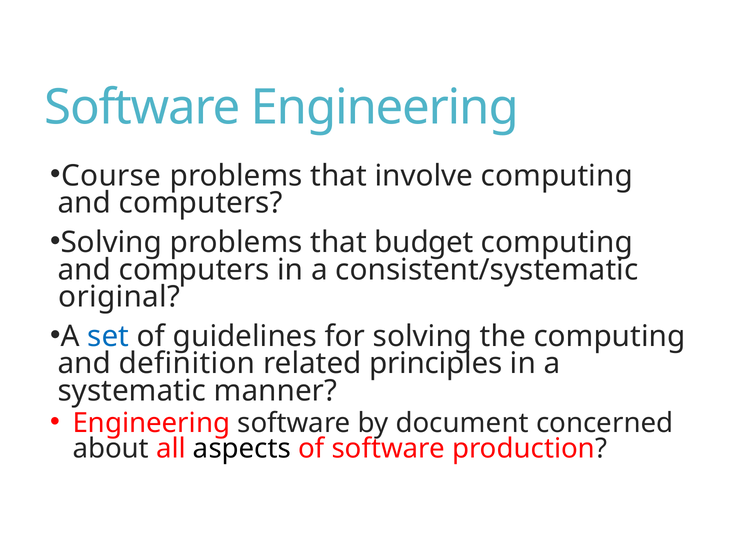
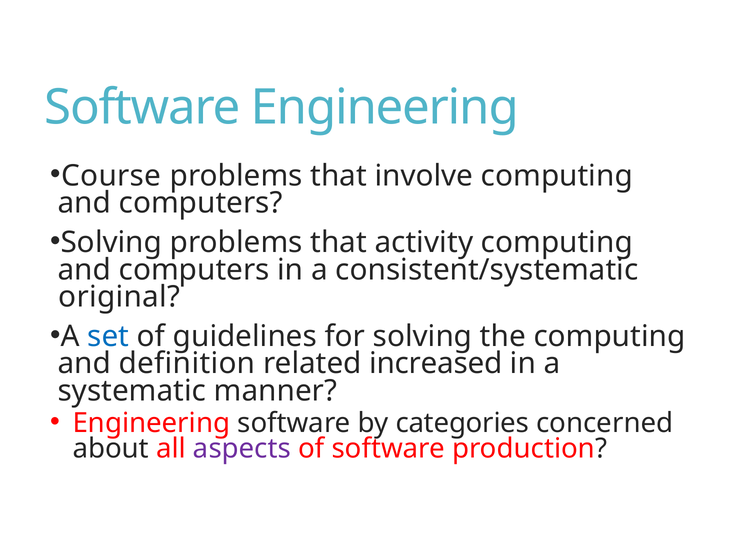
budget: budget -> activity (424, 242)
principles: principles -> increased (436, 363)
document: document -> categories (462, 423)
aspects colour: black -> purple (242, 448)
